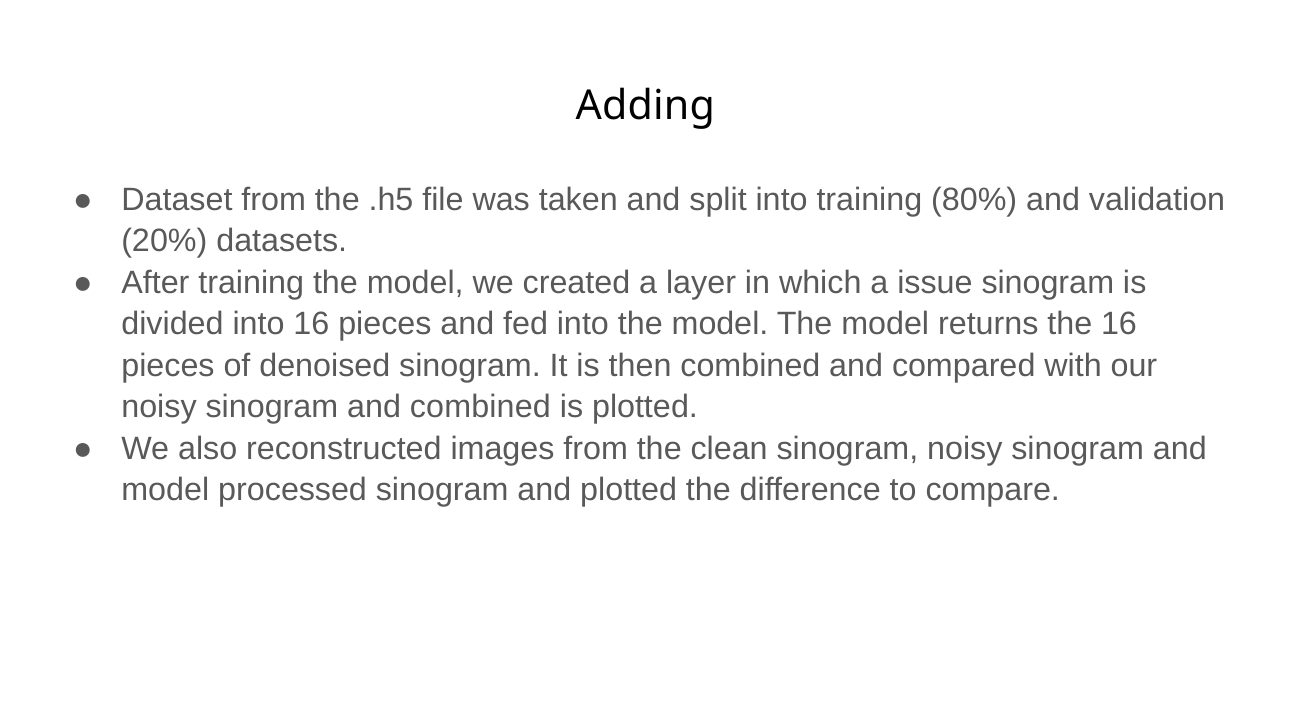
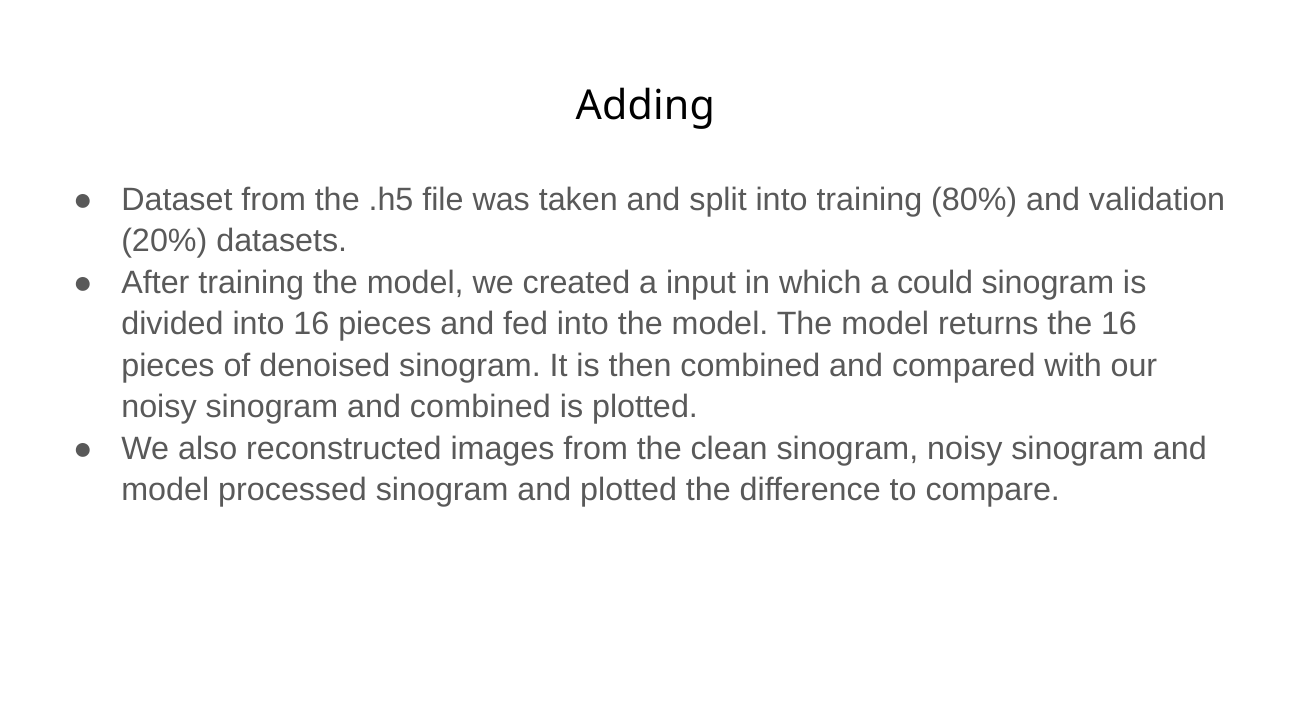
layer: layer -> input (701, 283)
issue: issue -> could (935, 283)
